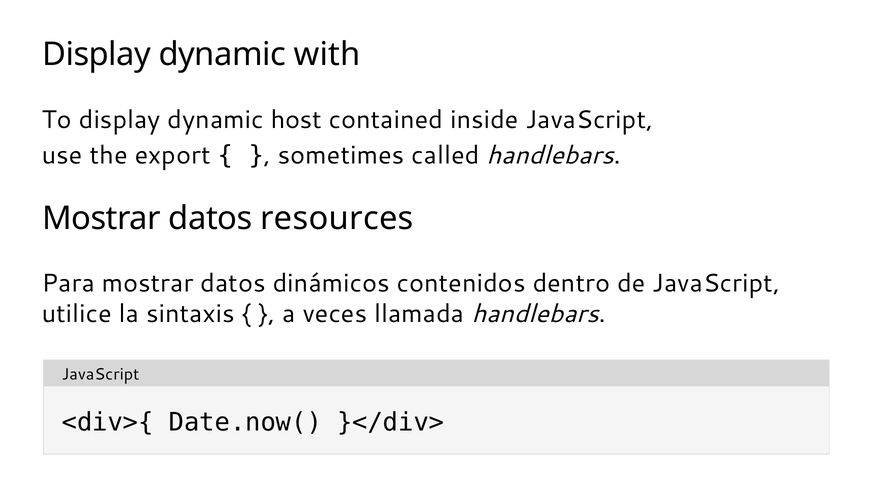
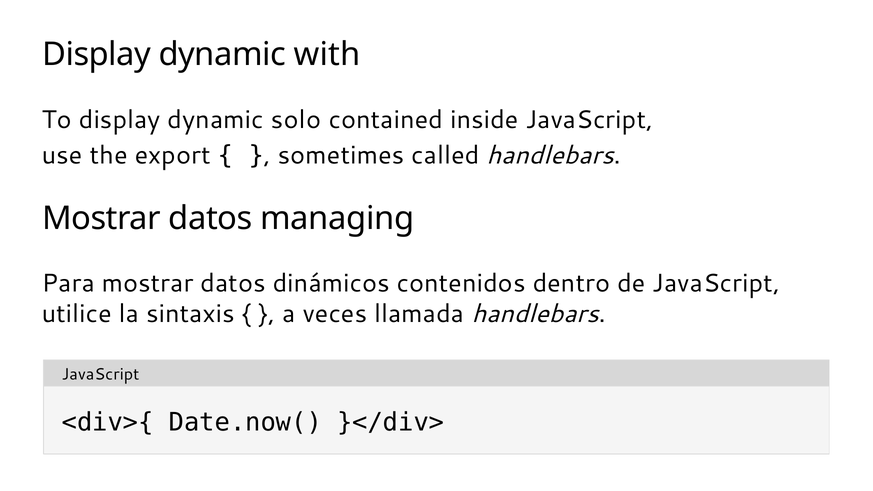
host: host -> solo (296, 120)
resources: resources -> managing (337, 218)
